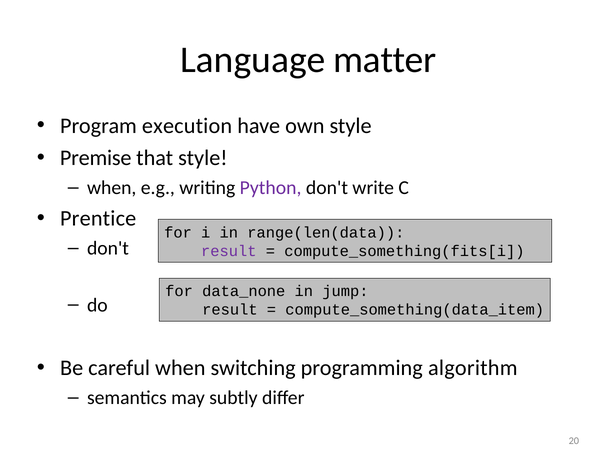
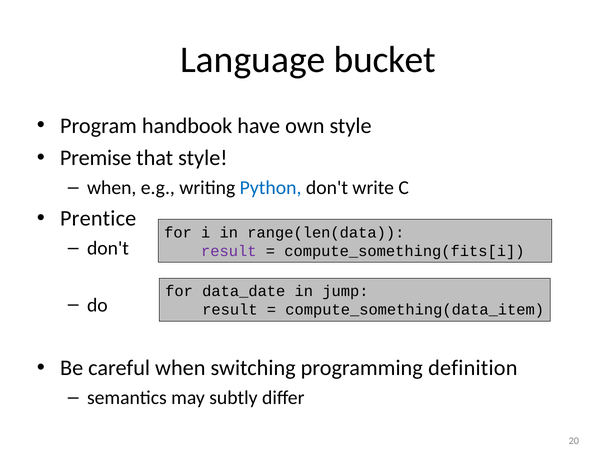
matter: matter -> bucket (385, 60)
execution: execution -> handbook (187, 126)
Python colour: purple -> blue (271, 188)
data_none: data_none -> data_date (244, 291)
algorithm: algorithm -> definition (473, 368)
